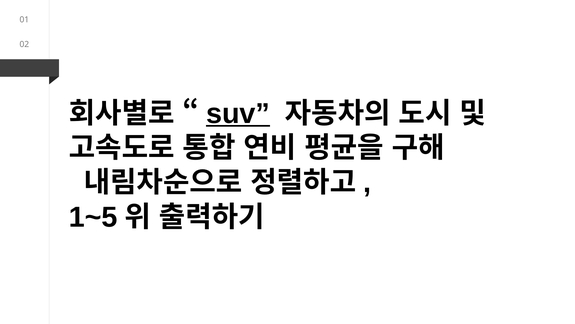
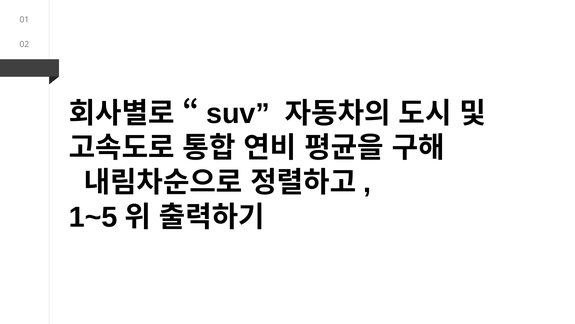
suv underline: present -> none (238, 113)
